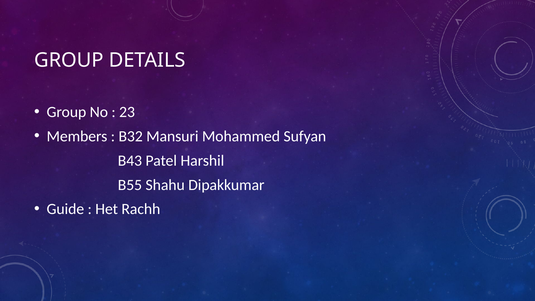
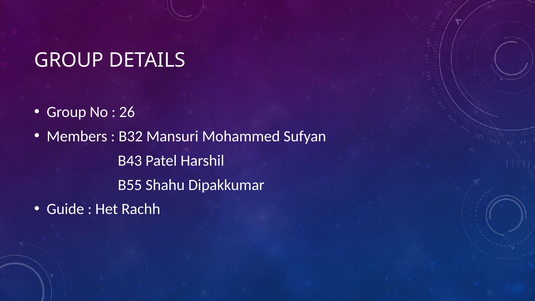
23: 23 -> 26 (127, 112)
